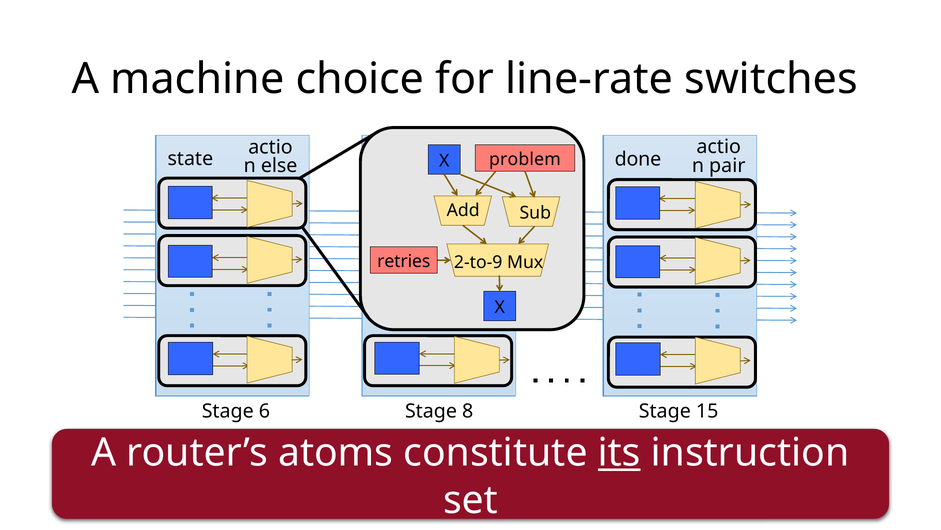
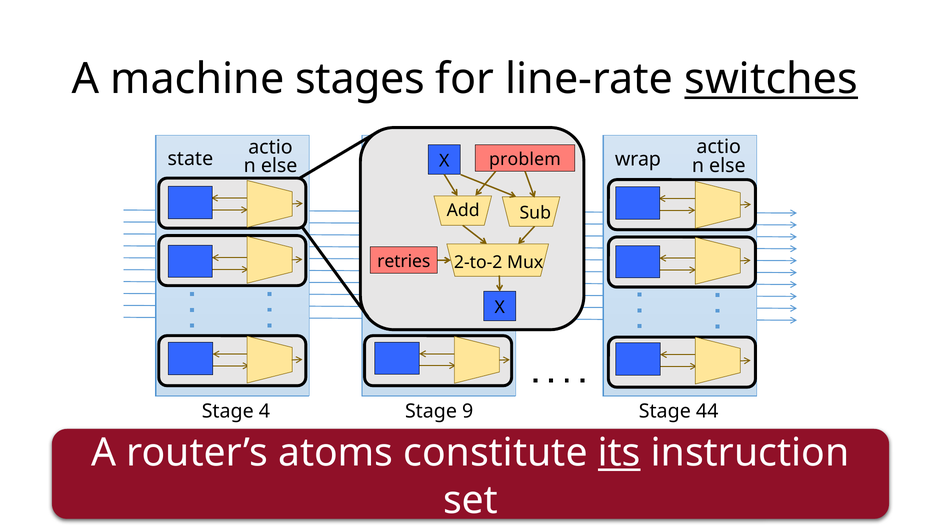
choice: choice -> stages (360, 79)
switches underline: none -> present (771, 79)
done: done -> wrap (638, 159)
pair: pair -> else (727, 165)
2-to-9: 2-to-9 -> 2-to-2 (478, 262)
6: 6 -> 4 (264, 411)
8: 8 -> 9 (468, 411)
15: 15 -> 44 (707, 411)
